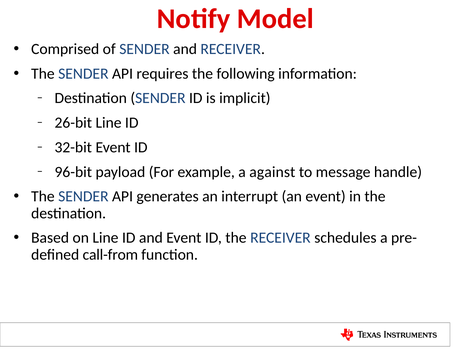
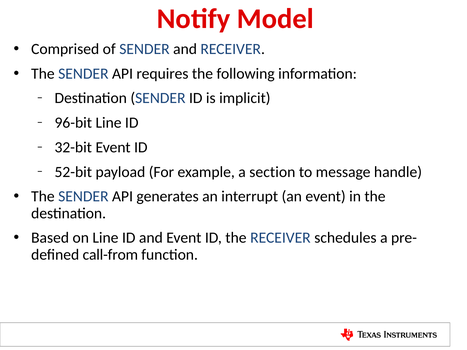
26-bit: 26-bit -> 96-bit (73, 123)
96-bit: 96-bit -> 52-bit (73, 172)
against: against -> section (272, 172)
